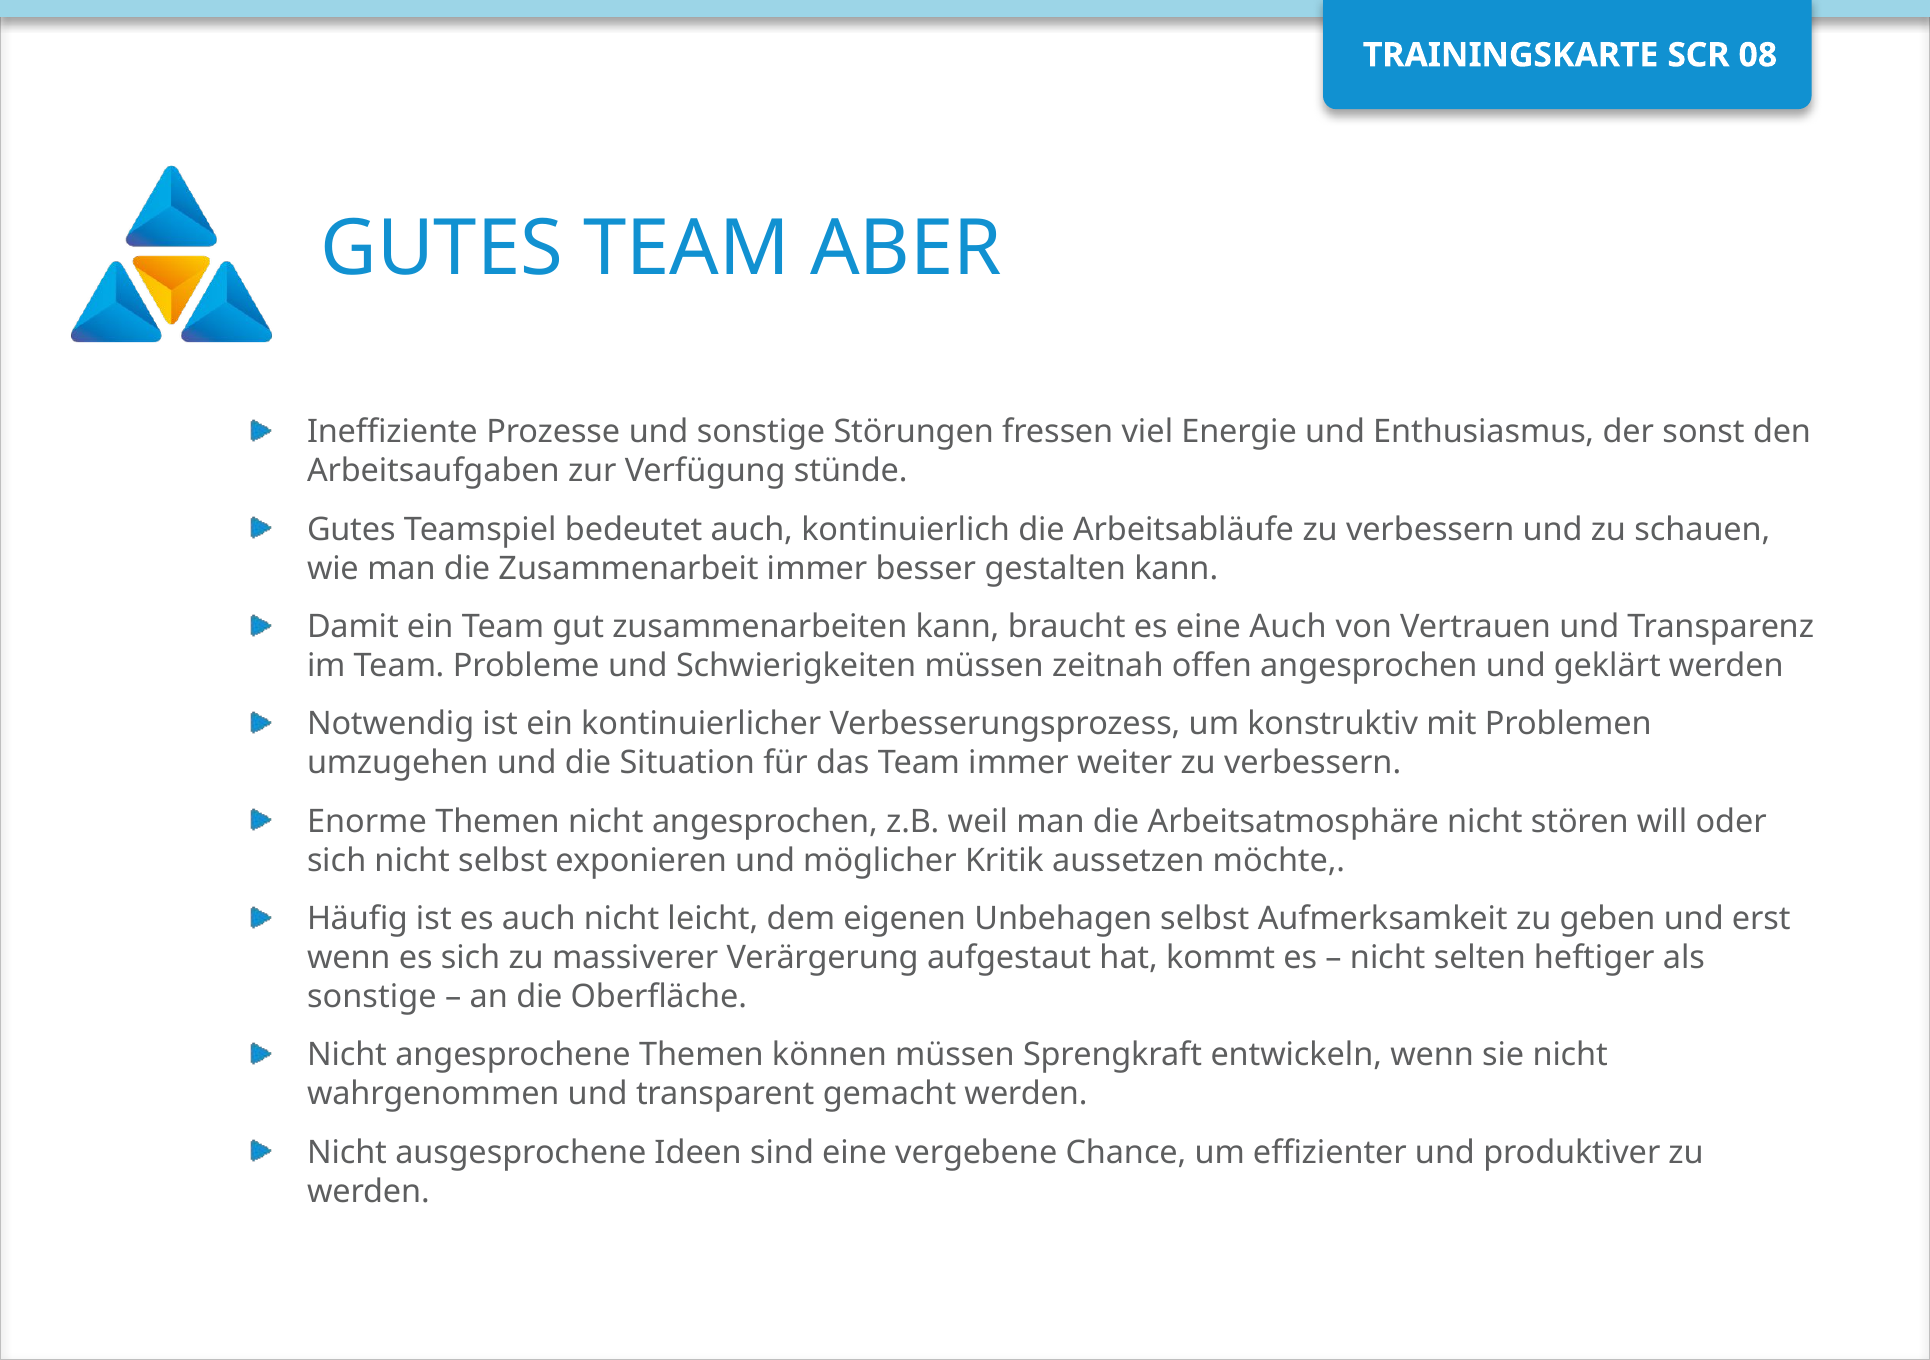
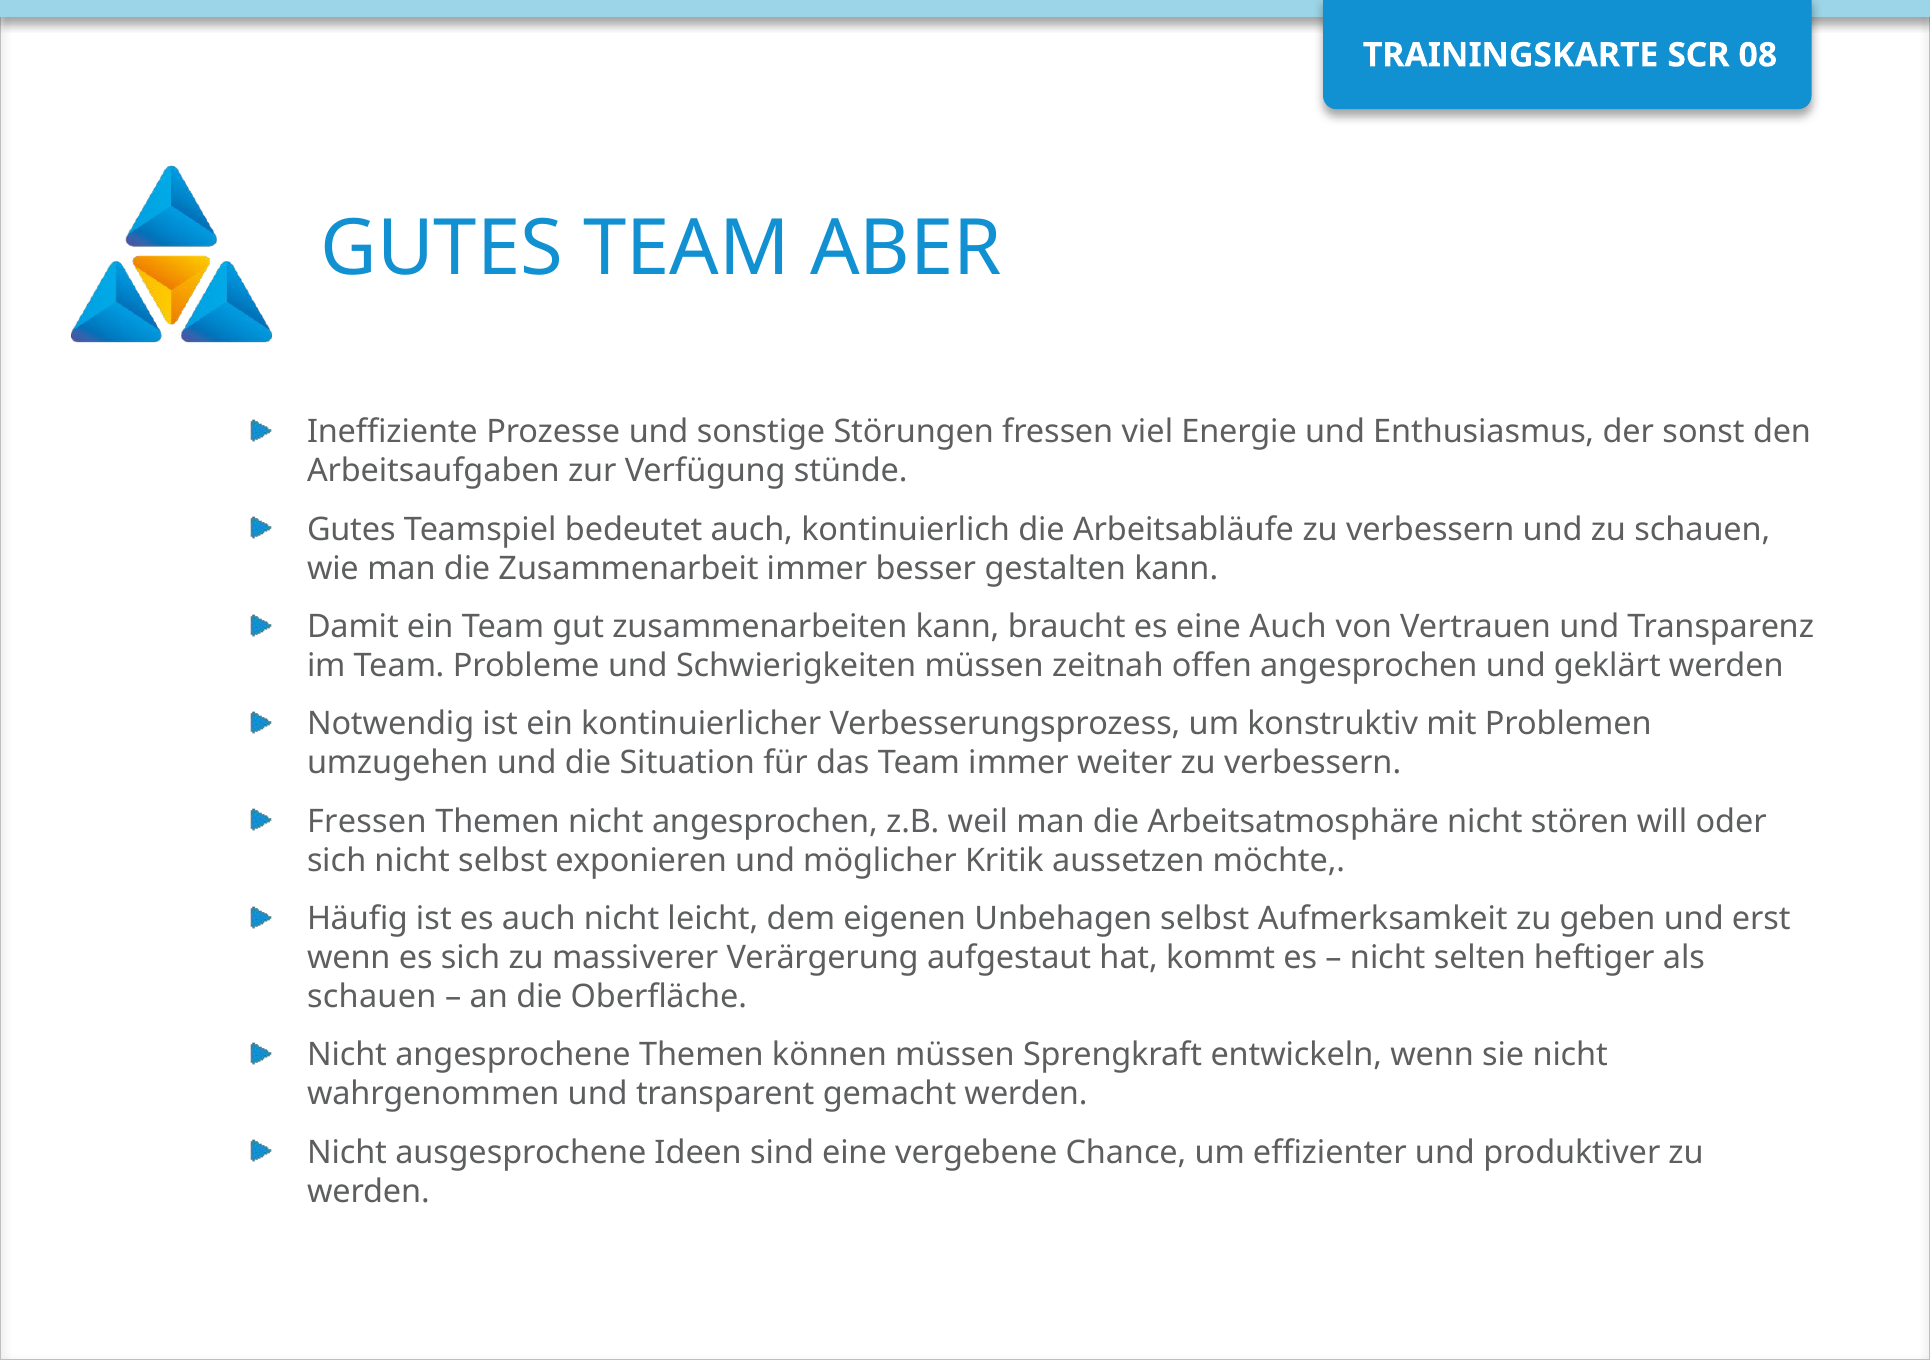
Enorme: Enorme -> Fressen (367, 822)
sonstige: sonstige -> schauen (372, 997)
